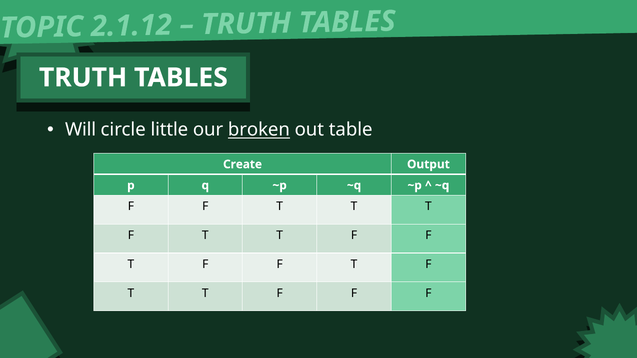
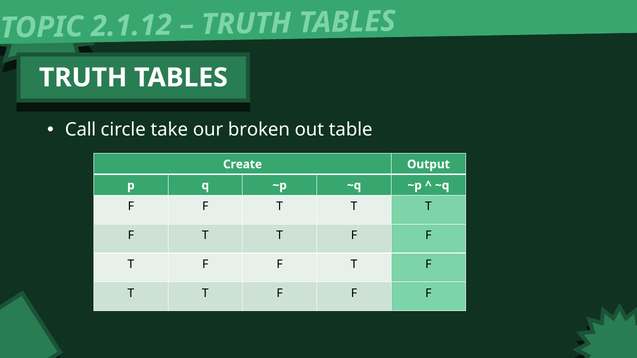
Will: Will -> Call (81, 130)
little: little -> take (169, 130)
broken underline: present -> none (259, 130)
